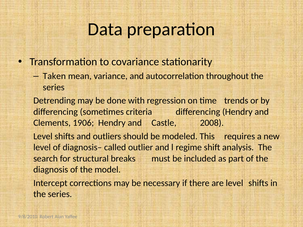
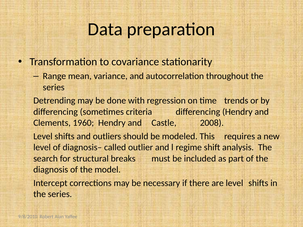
Taken: Taken -> Range (54, 76)
1906: 1906 -> 1960 (83, 123)
